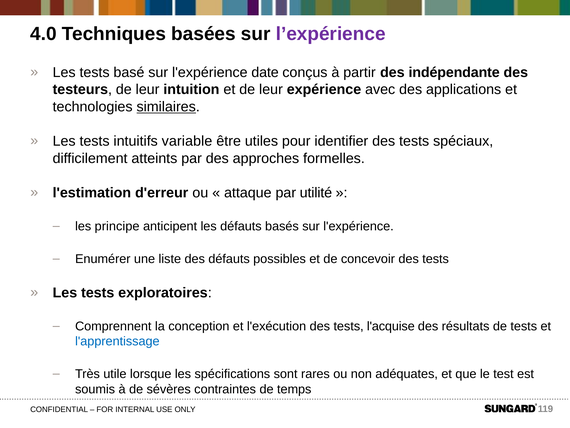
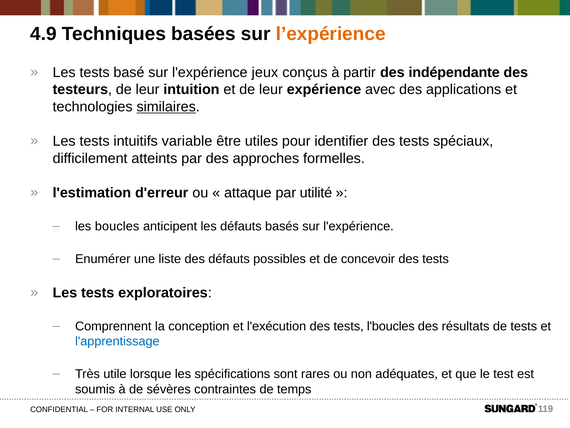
4.0: 4.0 -> 4.9 (43, 34)
l’expérience colour: purple -> orange (331, 34)
date: date -> jeux (265, 72)
principe: principe -> boucles (117, 226)
l'acquise: l'acquise -> l'boucles (391, 326)
